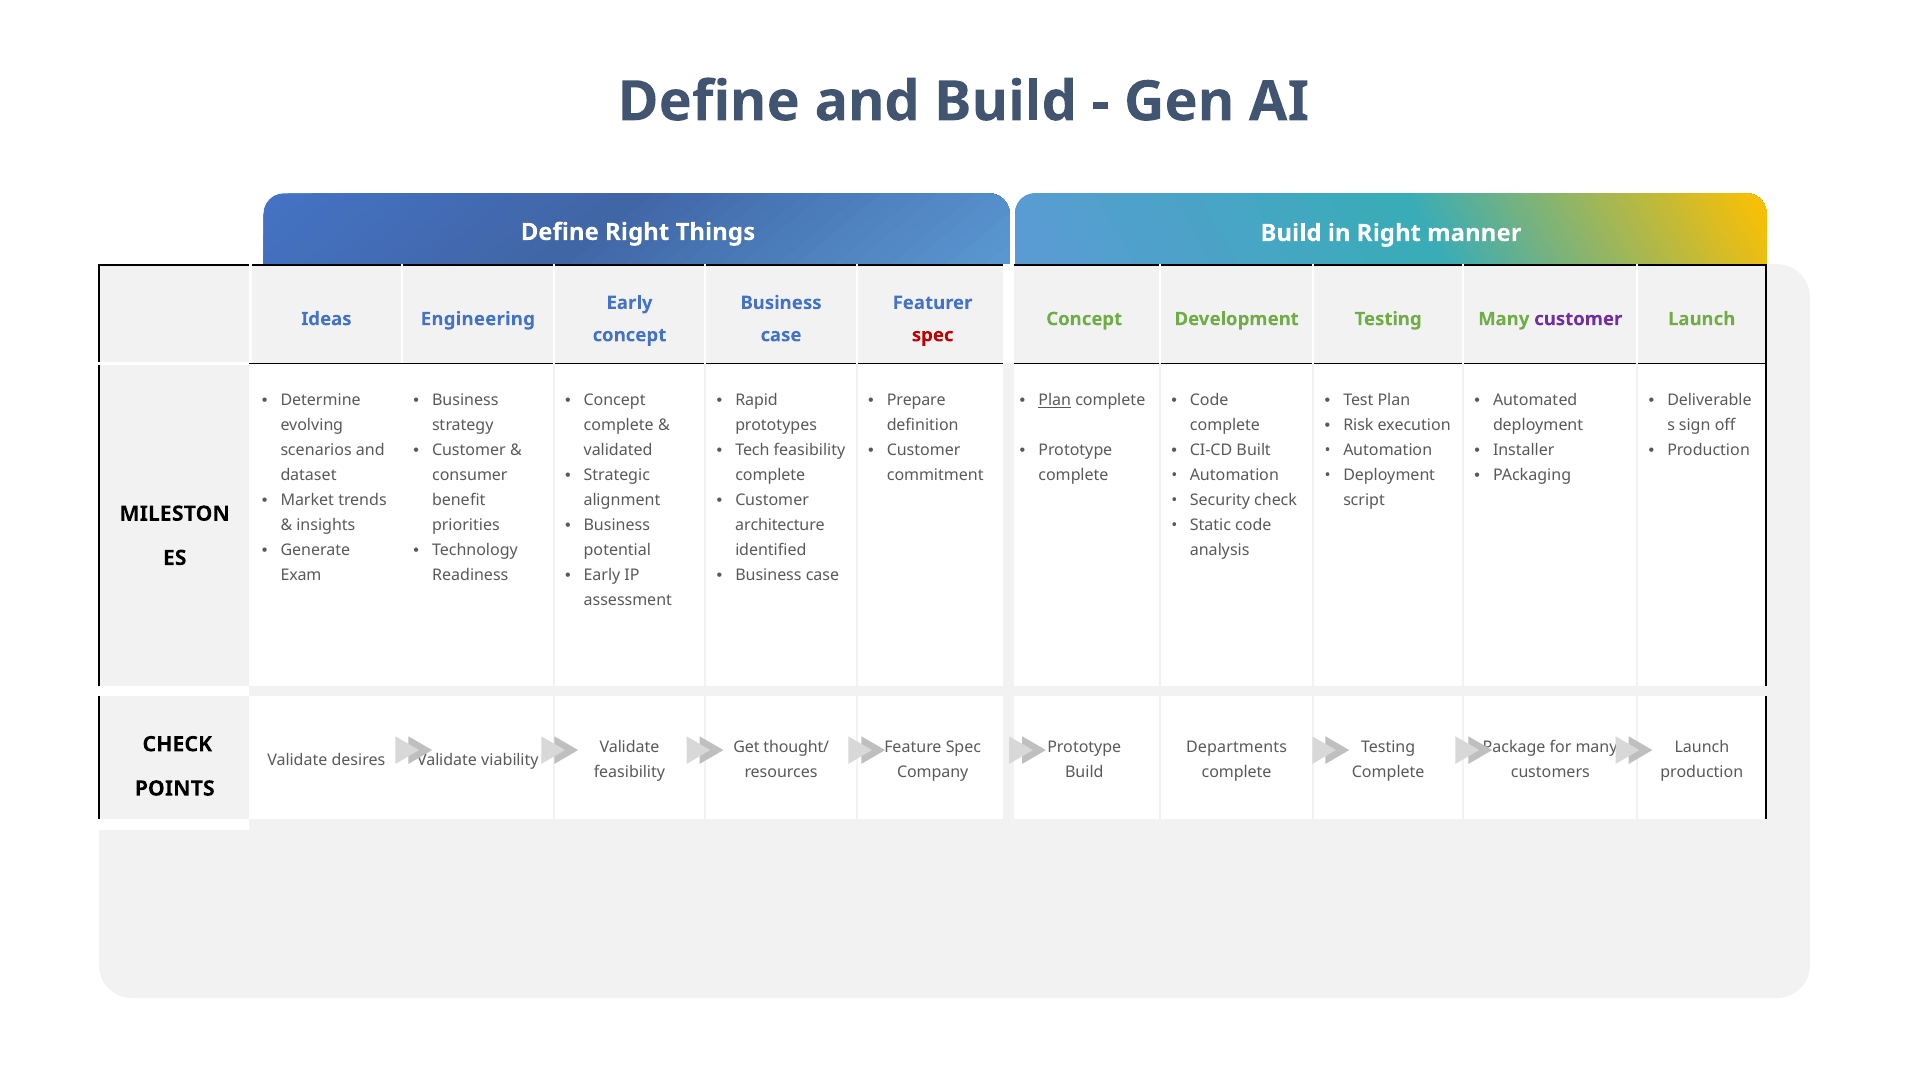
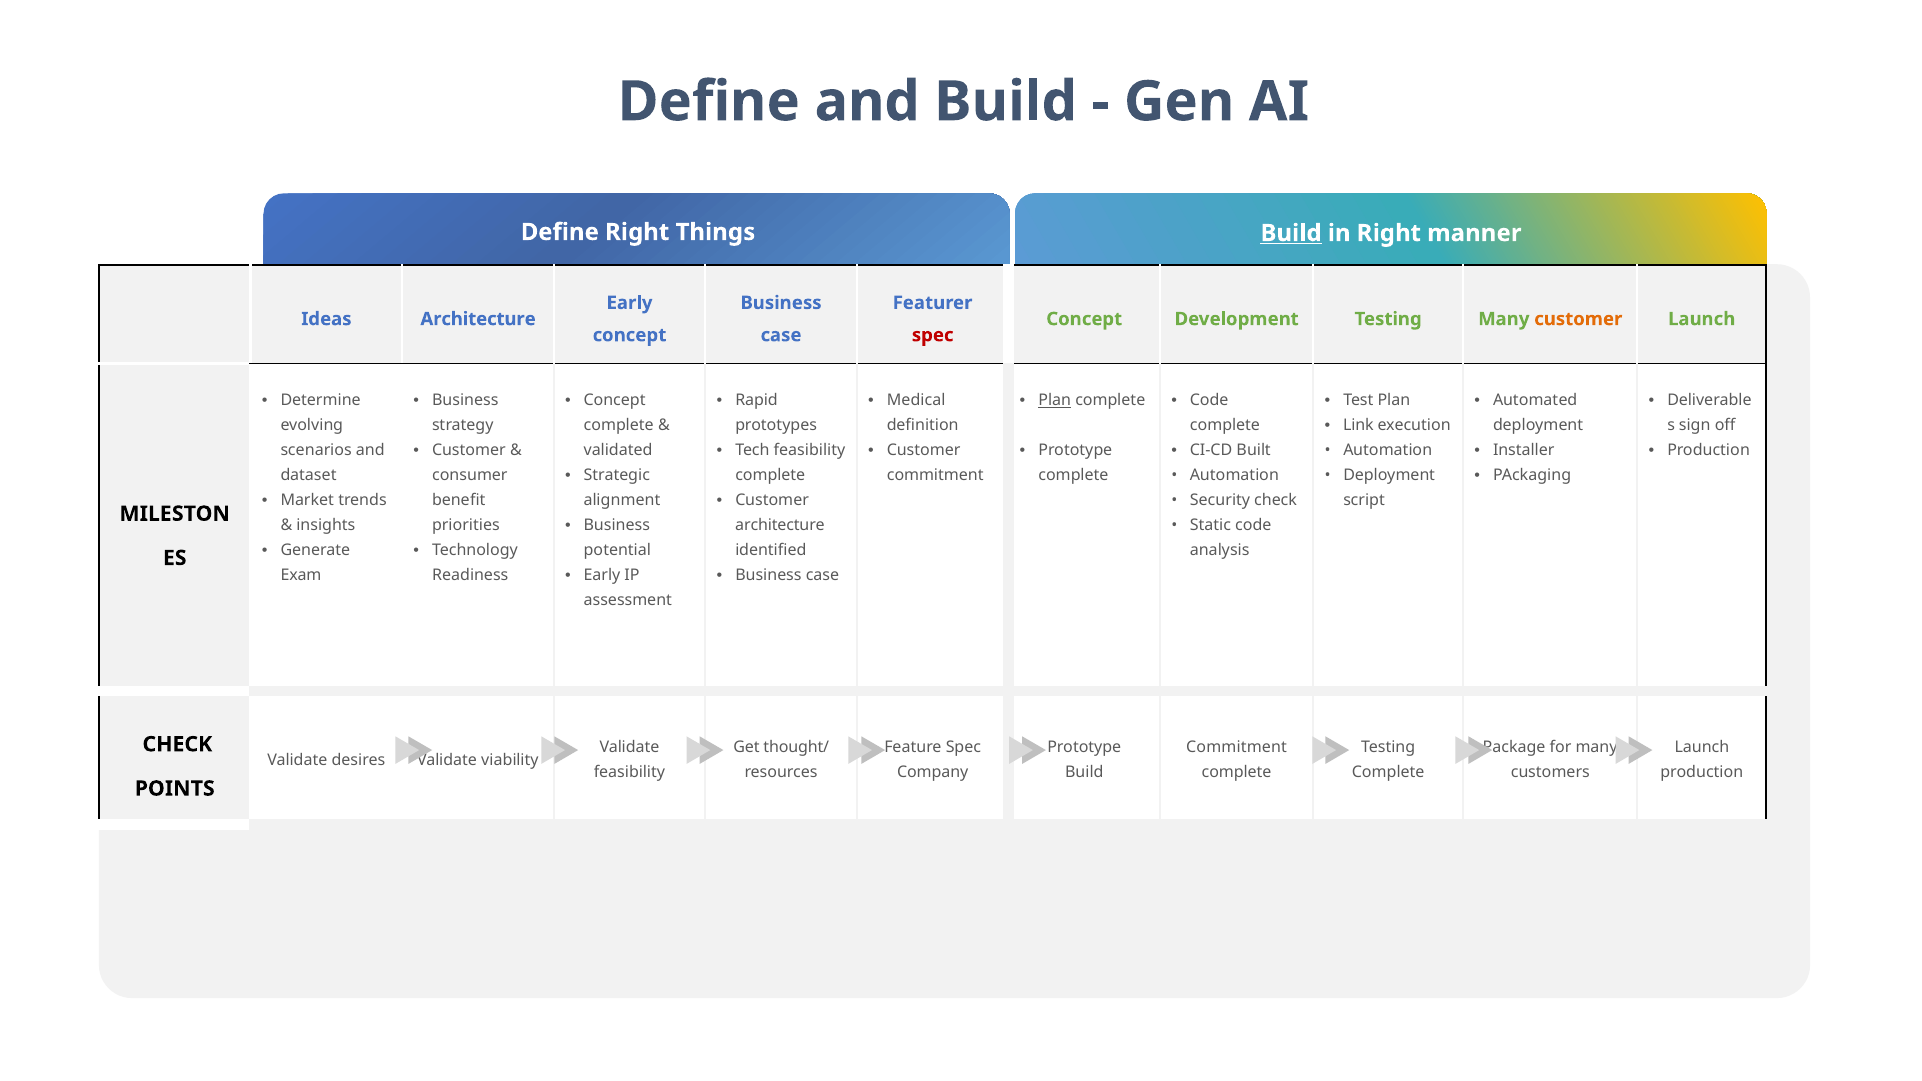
Build underline: none -> present (1291, 233)
Ideas Engineering: Engineering -> Architecture (478, 319)
customer colour: purple -> orange (1578, 319)
Prepare: Prepare -> Medical (916, 400)
Risk: Risk -> Link (1358, 425)
Departments: Departments -> Commitment (1237, 748)
